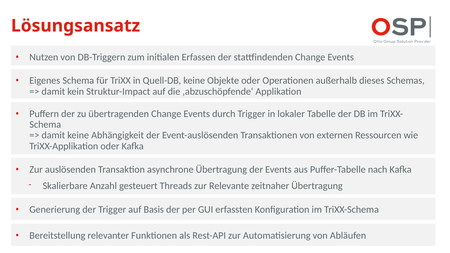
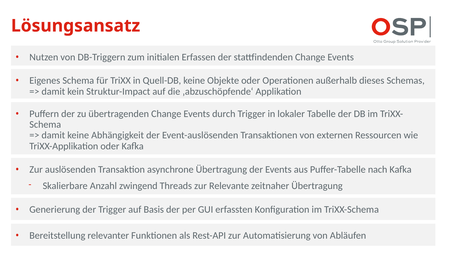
gesteuert: gesteuert -> zwingend (138, 186)
